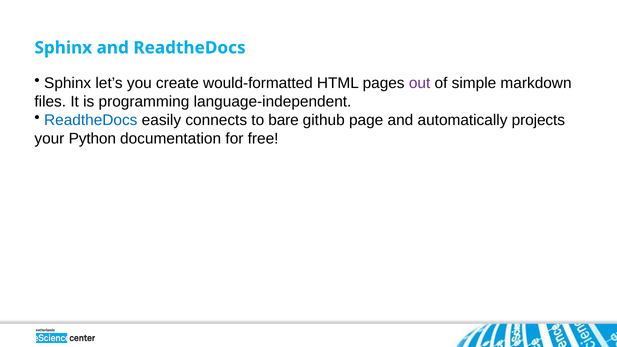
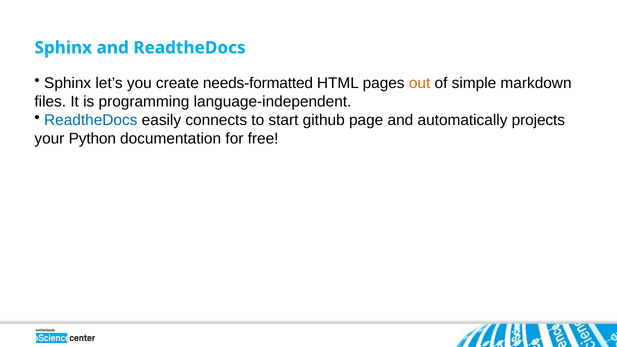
would-formatted: would-formatted -> needs-formatted (258, 83)
out colour: purple -> orange (420, 83)
bare: bare -> start (283, 120)
